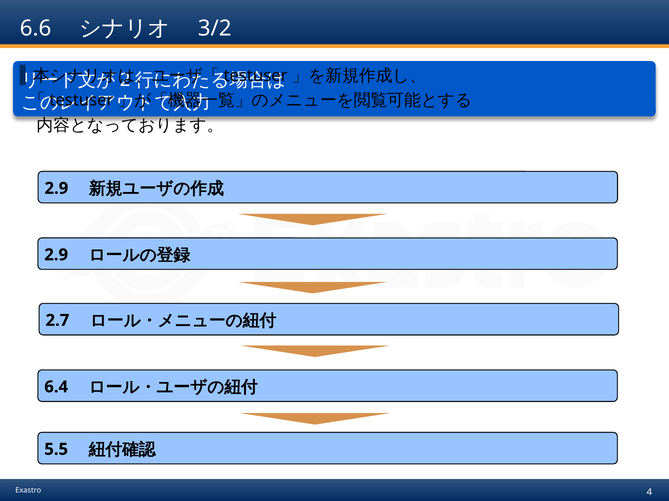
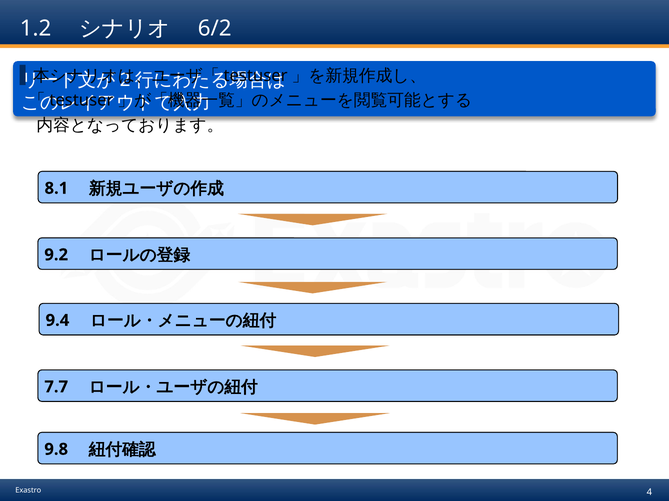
6.6: 6.6 -> 1.2 (36, 28)
3/2: 3/2 -> 6/2 (215, 28)
2.9: 2.9 -> 8.1 (56, 189)
2.9: 2.9 -> 9.2 (56, 255)
2.7: 2.7 -> 9.4 (57, 321)
6.4: 6.4 -> 7.7 (56, 387)
5.5: 5.5 -> 9.8 (56, 450)
